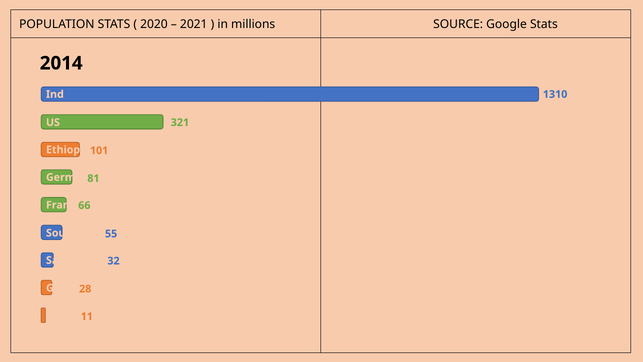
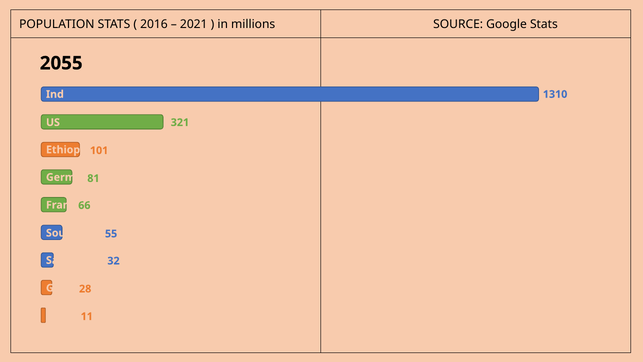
2020: 2020 -> 2016 (154, 24)
2014: 2014 -> 2055 (61, 63)
